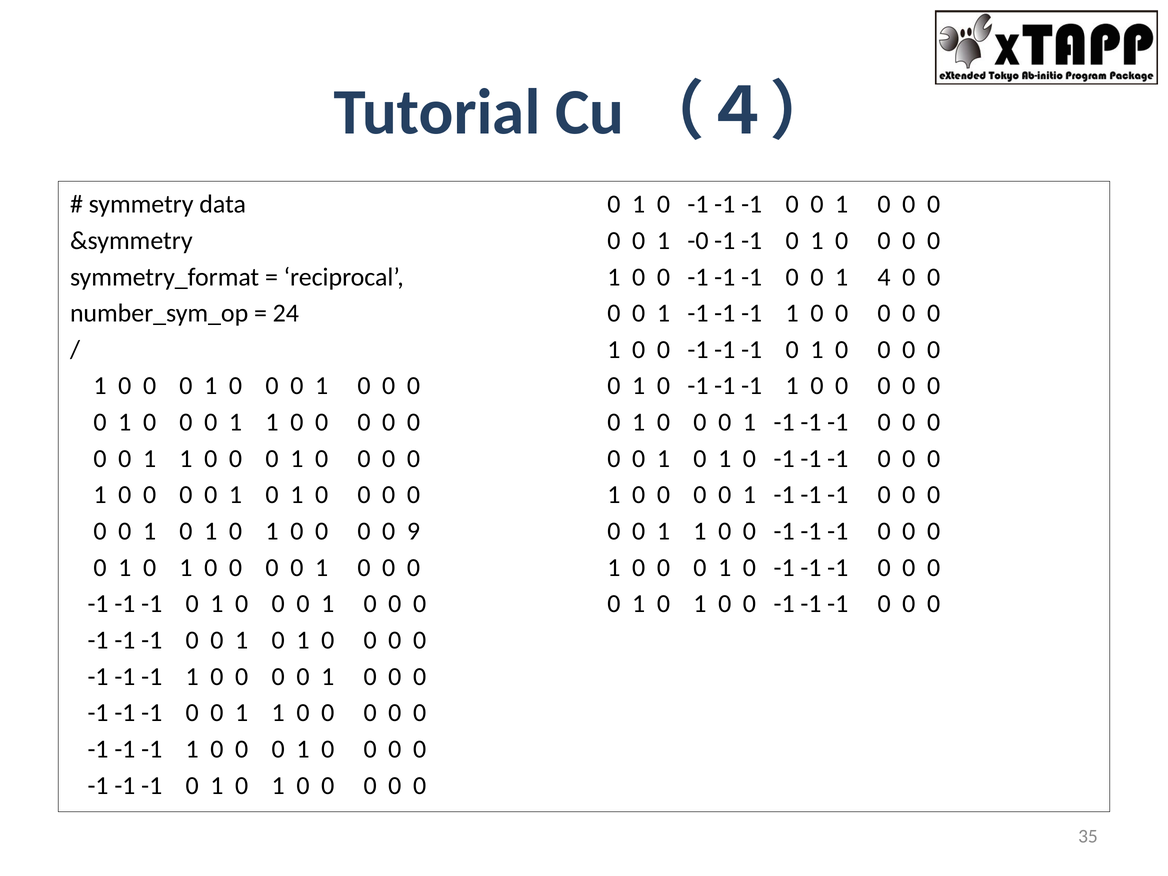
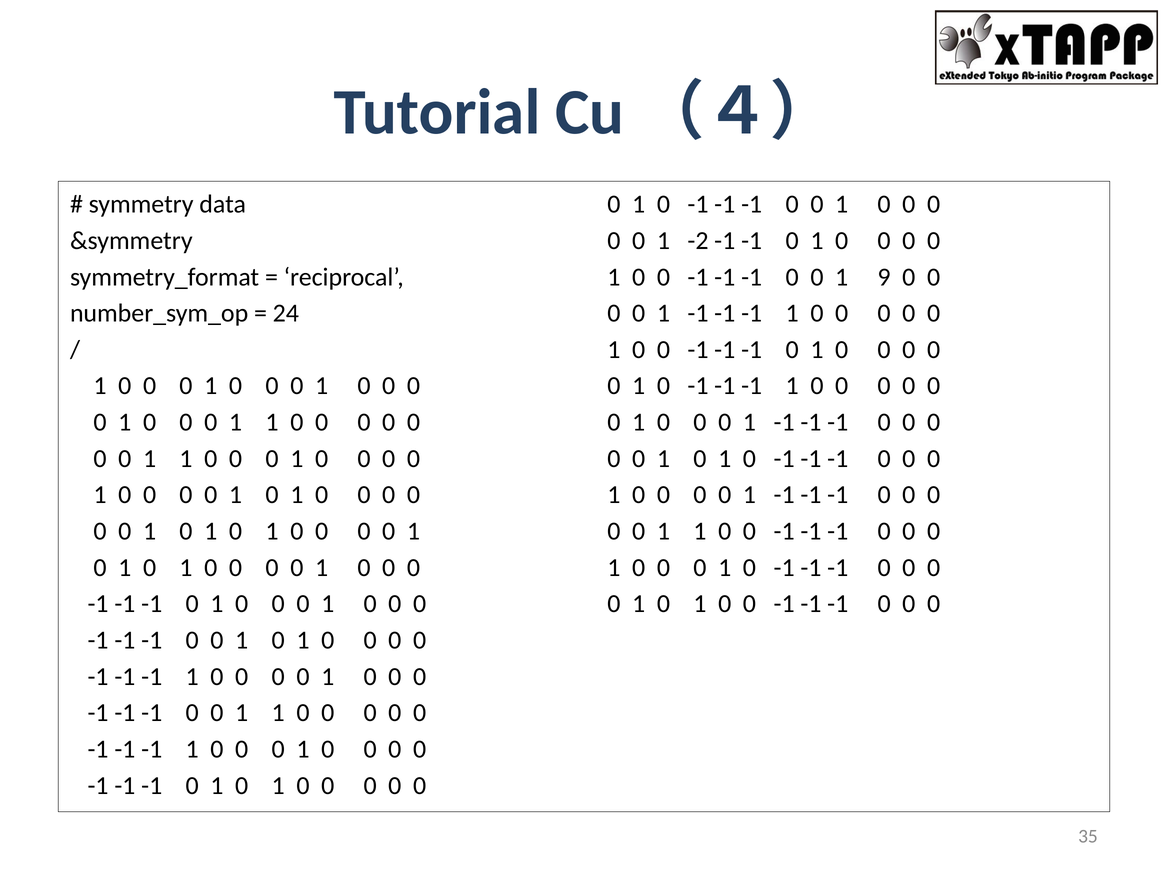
-0: -0 -> -2 (698, 241)
4: 4 -> 9 (884, 277)
9: 9 -> 1 (413, 531)
